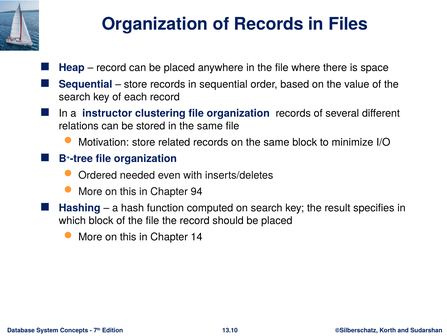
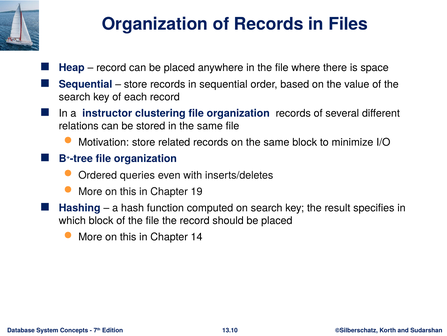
needed: needed -> queries (137, 175)
94: 94 -> 19 (197, 191)
